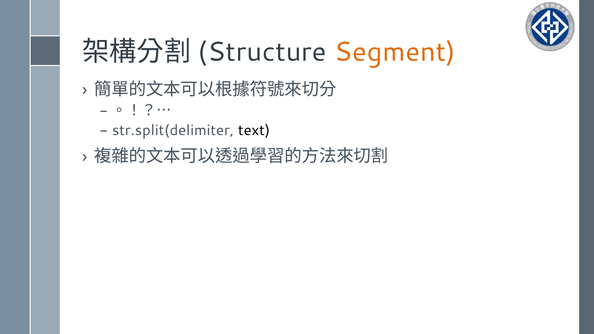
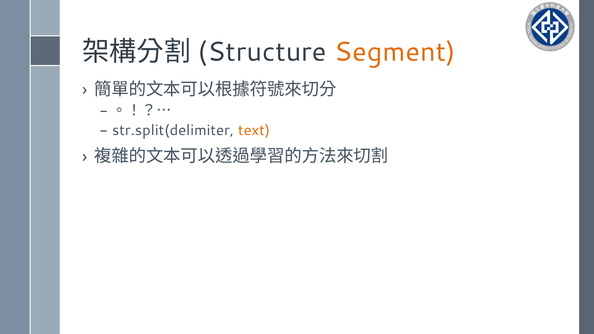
text colour: black -> orange (254, 130)
